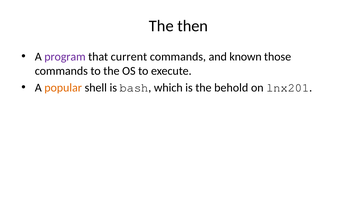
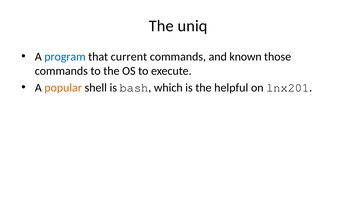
then: then -> uniq (193, 26)
program colour: purple -> blue (65, 57)
behold: behold -> helpful (231, 88)
